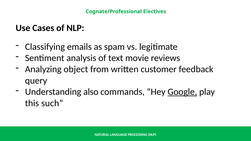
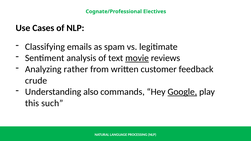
movie underline: none -> present (137, 58)
object: object -> rather (76, 69)
query: query -> crude (36, 81)
